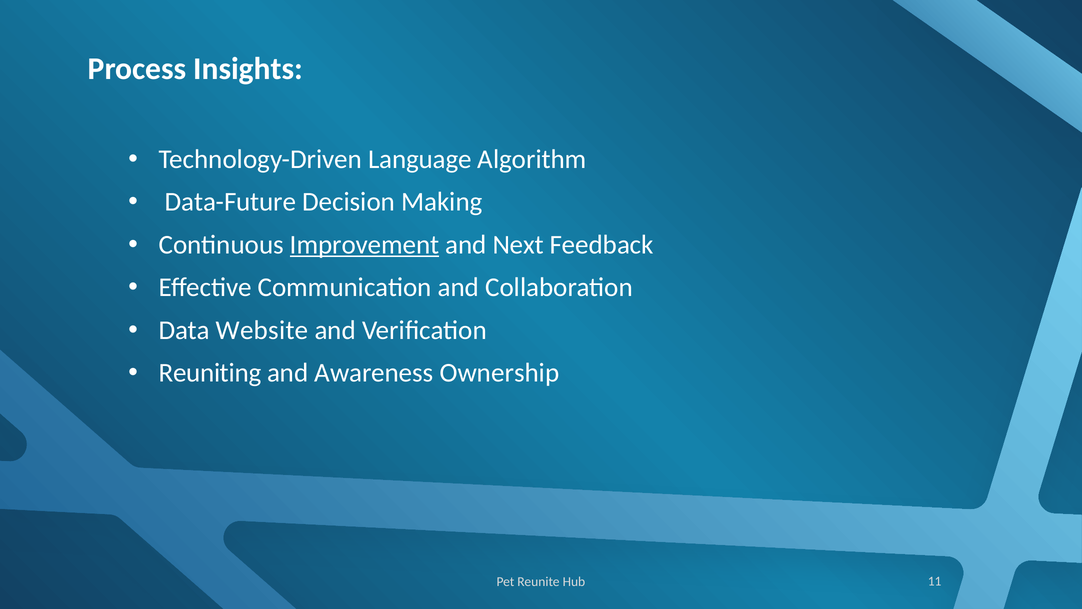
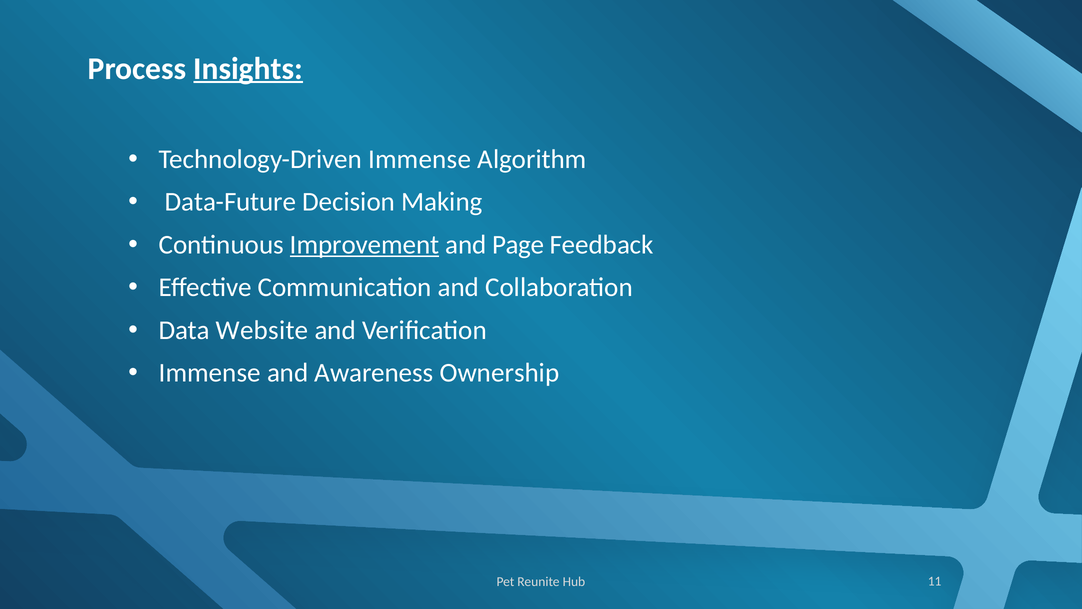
Insights underline: none -> present (248, 69)
Technology-Driven Language: Language -> Immense (420, 159)
Next: Next -> Page (518, 245)
Reuniting: Reuniting -> Immense (210, 373)
